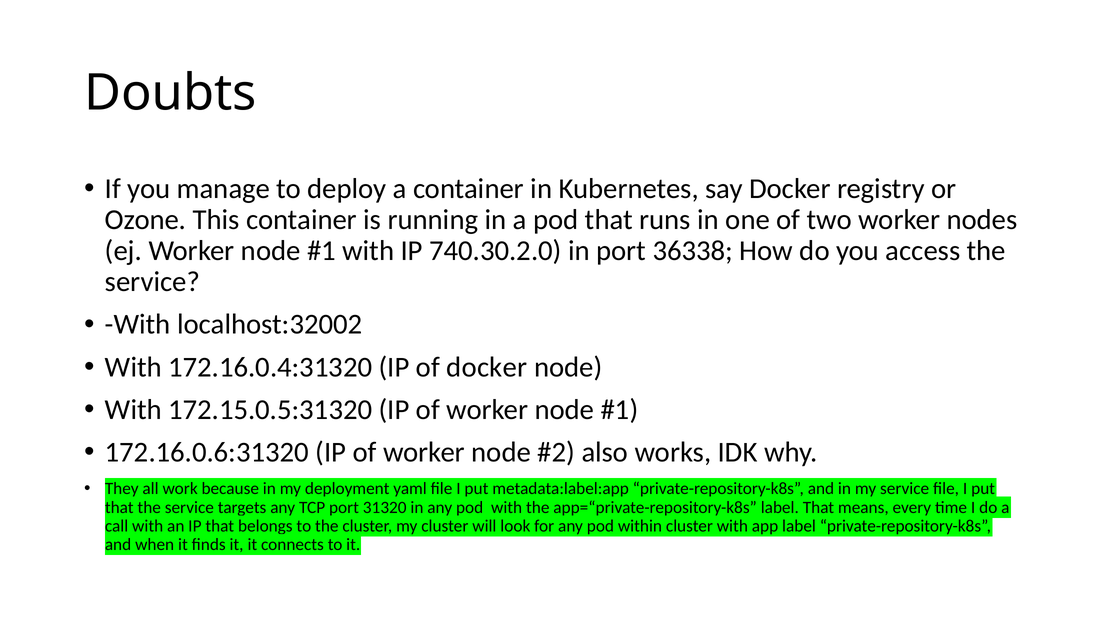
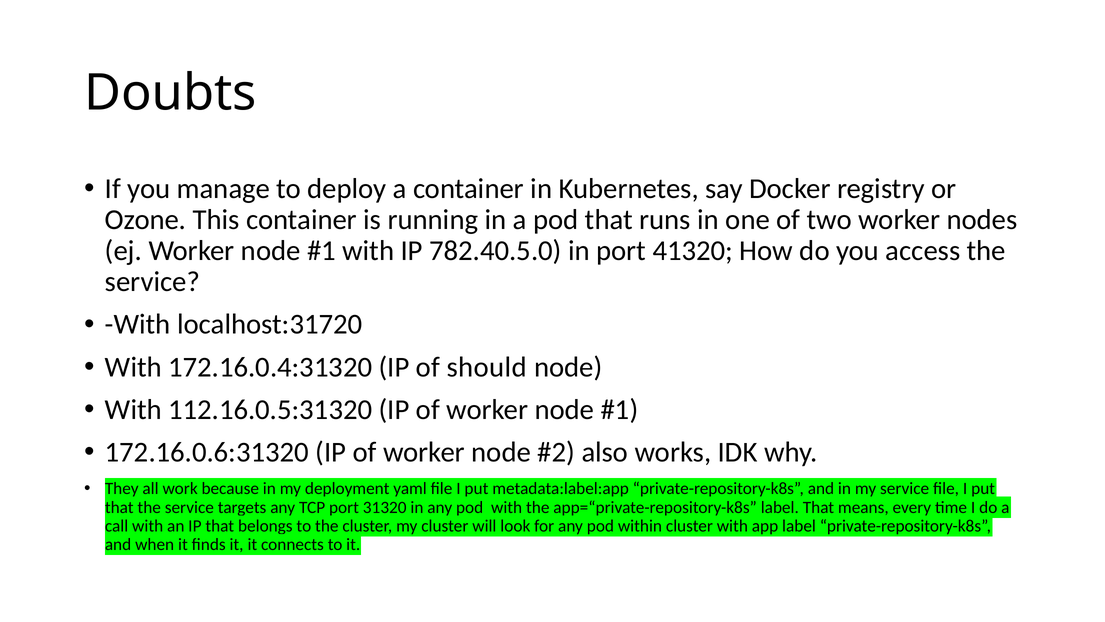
740.30.2.0: 740.30.2.0 -> 782.40.5.0 (495, 251)
36338: 36338 -> 41320 (693, 251)
localhost:32002: localhost:32002 -> localhost:31720 (270, 324)
of docker: docker -> should (487, 367)
172.15.0.5:31320: 172.15.0.5:31320 -> 112.16.0.5:31320 (270, 409)
